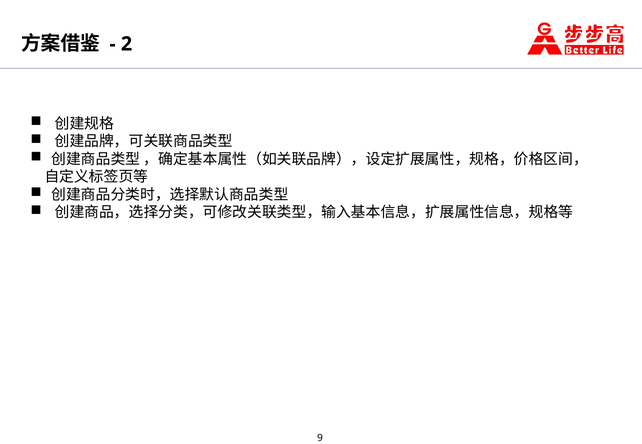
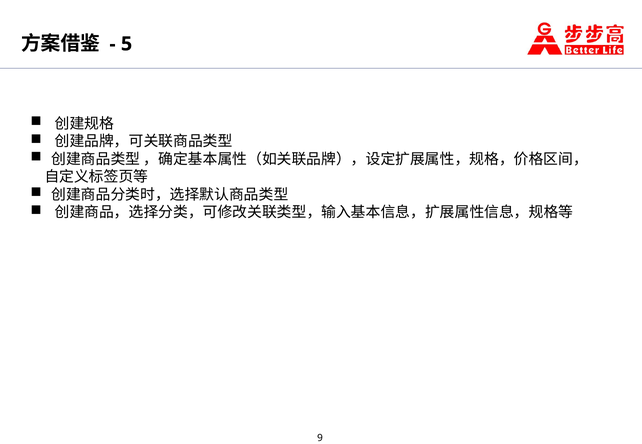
2: 2 -> 5 (127, 44)
